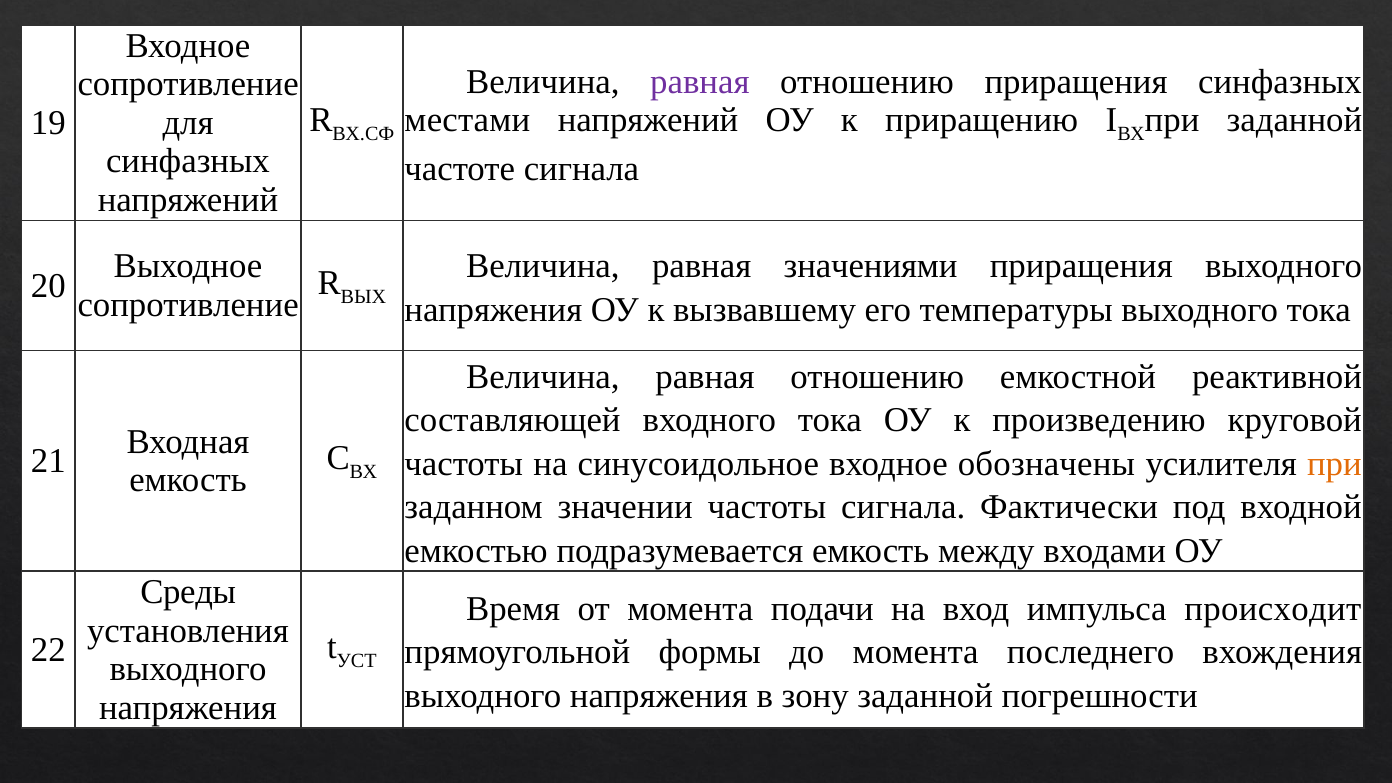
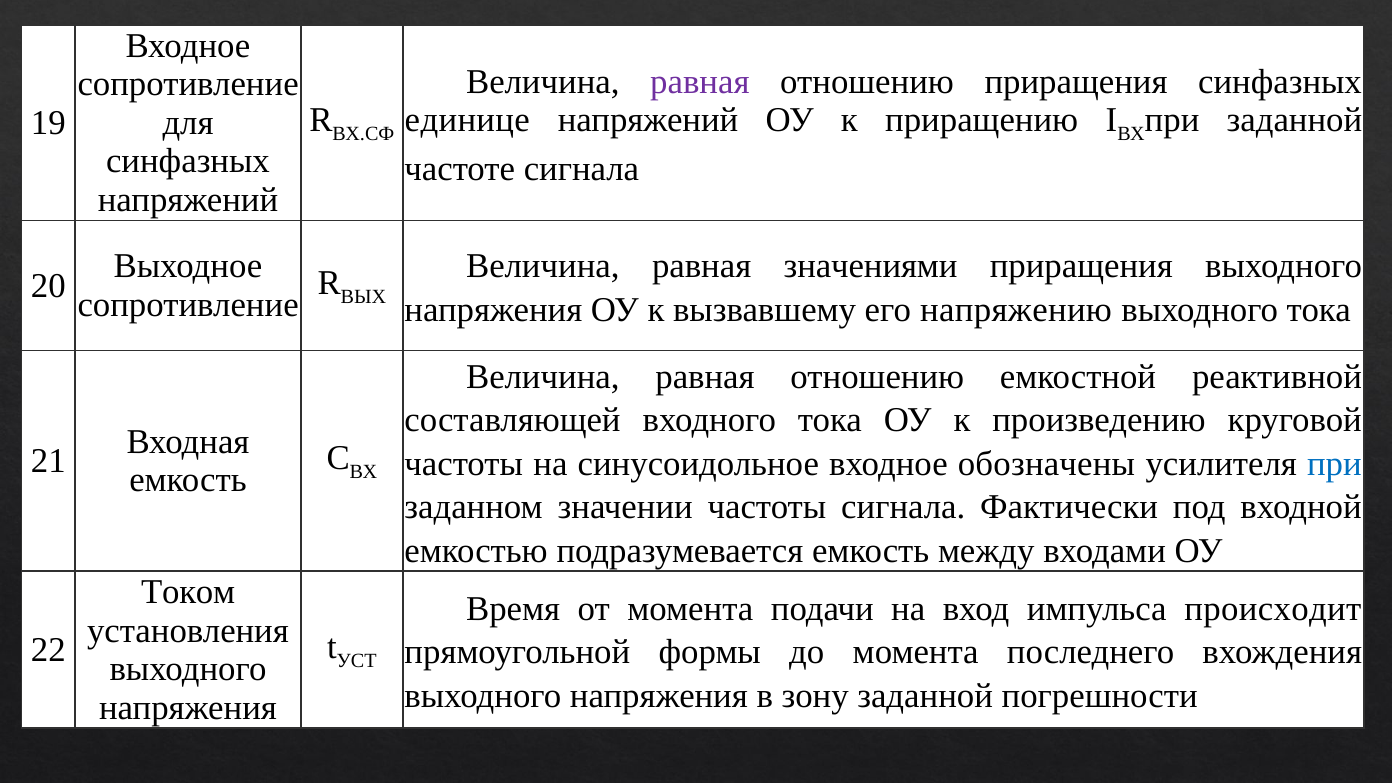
местами: местами -> единице (467, 120)
температуры: температуры -> напряжению (1016, 310)
при colour: orange -> blue (1334, 464)
Среды: Среды -> Током (188, 592)
